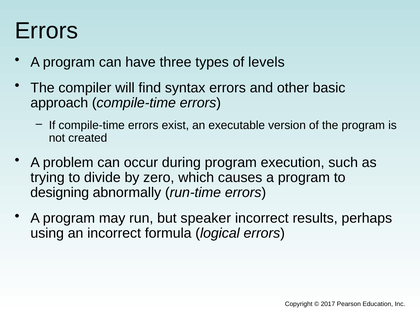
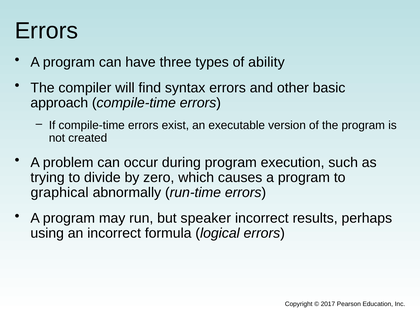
levels: levels -> ability (266, 62)
designing: designing -> graphical (60, 193)
